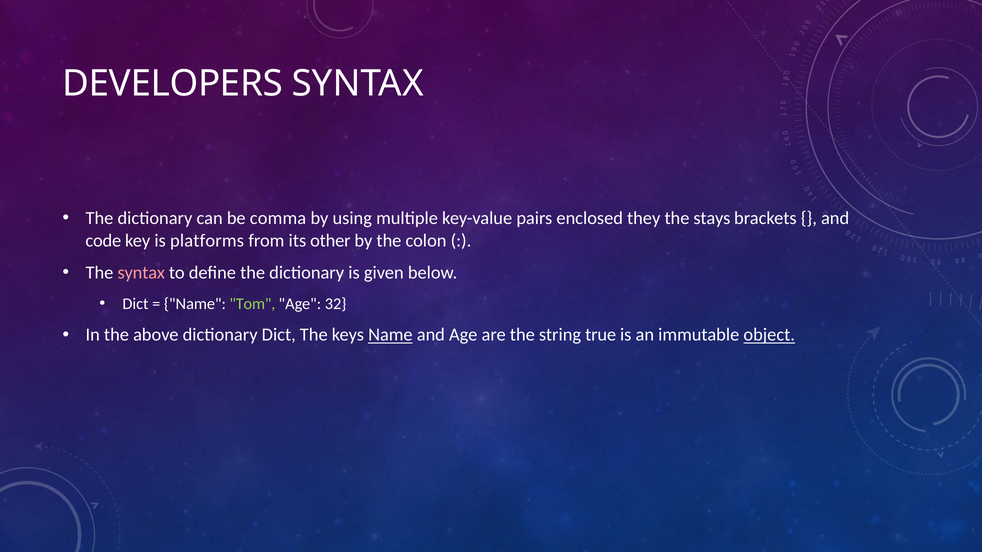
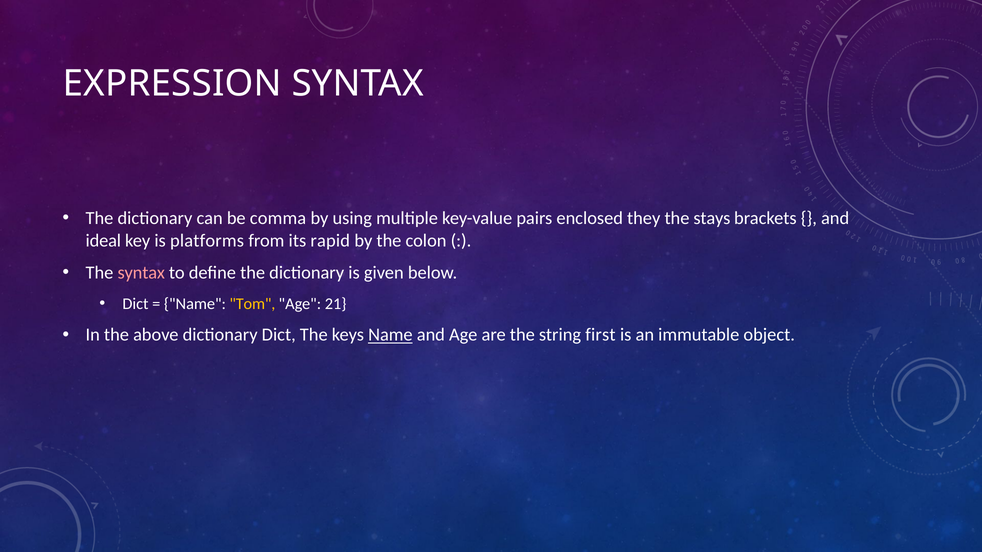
DEVELOPERS: DEVELOPERS -> EXPRESSION (172, 84)
code: code -> ideal (103, 241)
other: other -> rapid (330, 241)
Tom colour: light green -> yellow (252, 304)
32: 32 -> 21 (336, 304)
true: true -> first (600, 335)
object underline: present -> none (769, 335)
